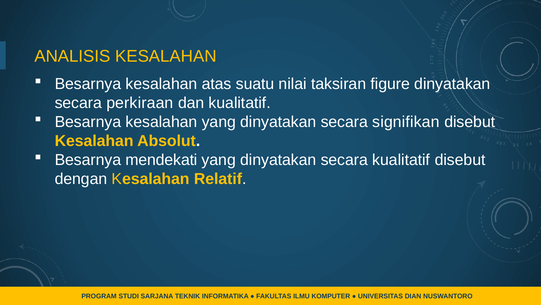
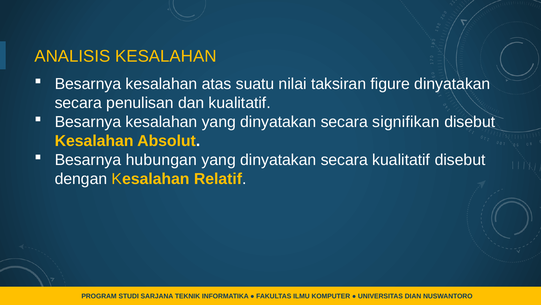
perkiraan: perkiraan -> penulisan (140, 103)
mendekati: mendekati -> hubungan (161, 160)
